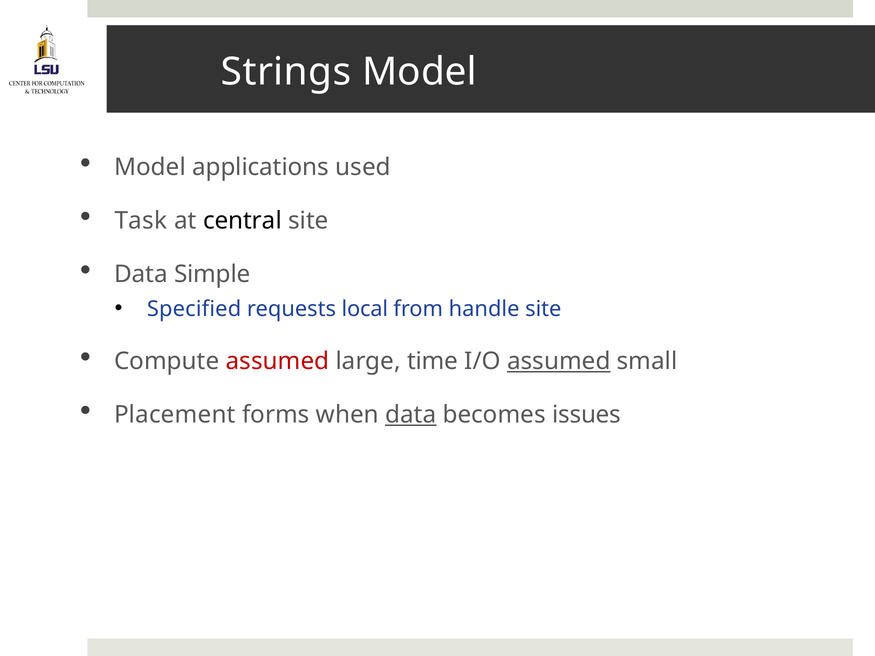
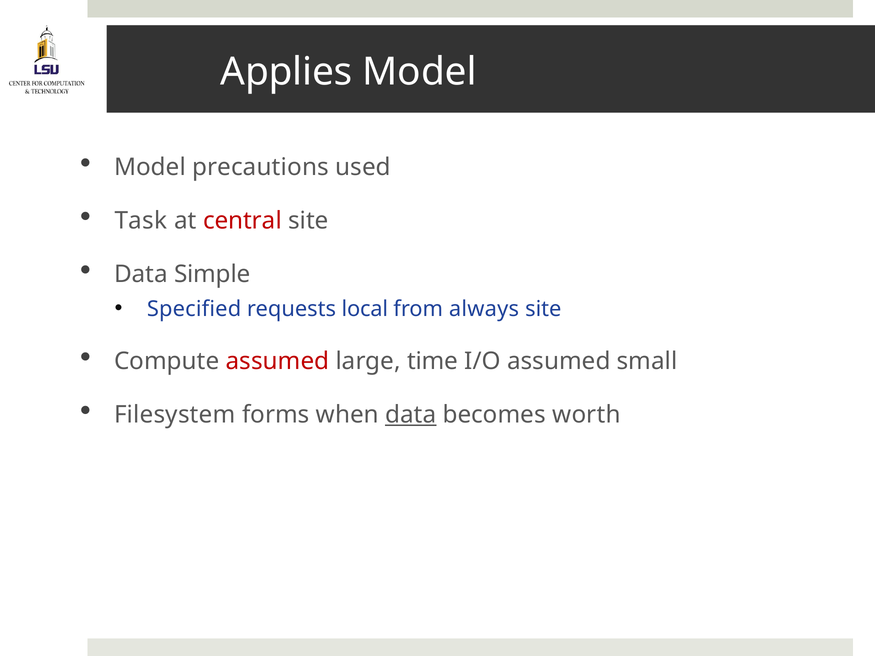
Strings: Strings -> Applies (286, 72)
applications: applications -> precautions (260, 167)
central colour: black -> red (242, 221)
handle: handle -> always (484, 309)
assumed underline: present -> none (559, 361)
Placement: Placement -> Filesystem (175, 415)
issues: issues -> worth (586, 415)
